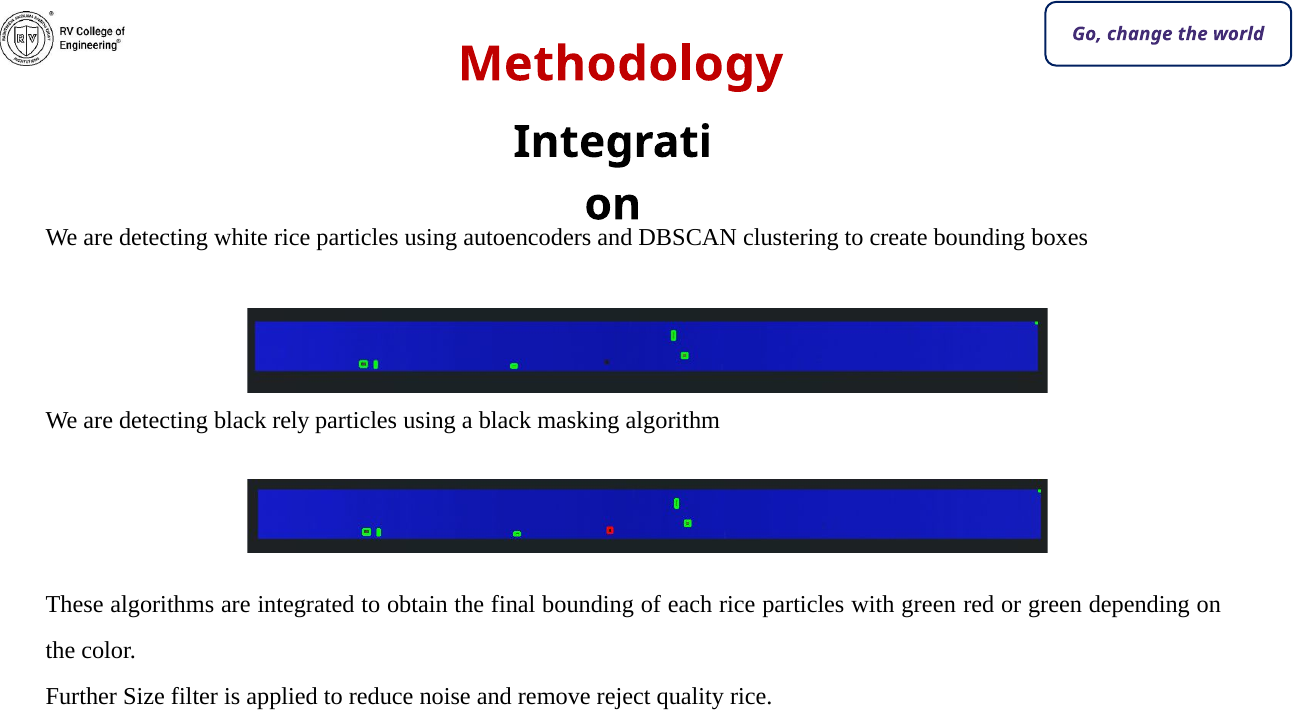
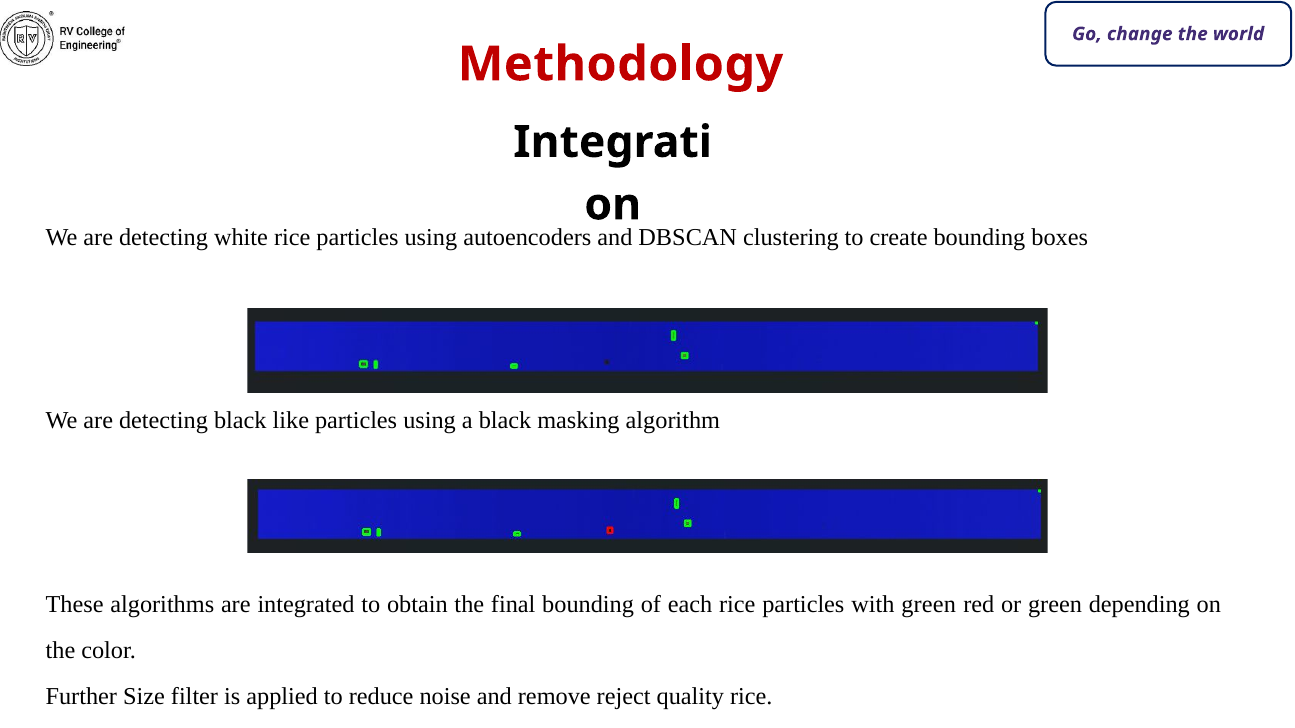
rely: rely -> like (291, 421)
